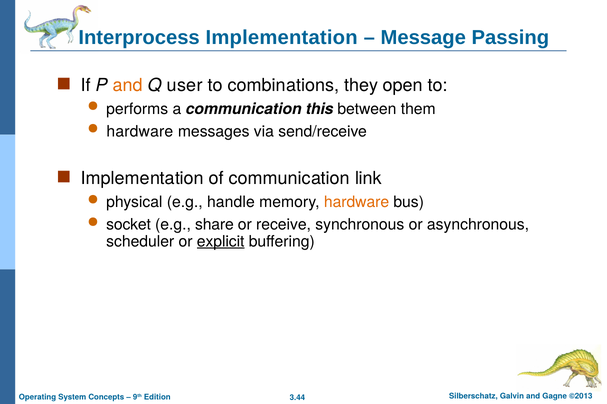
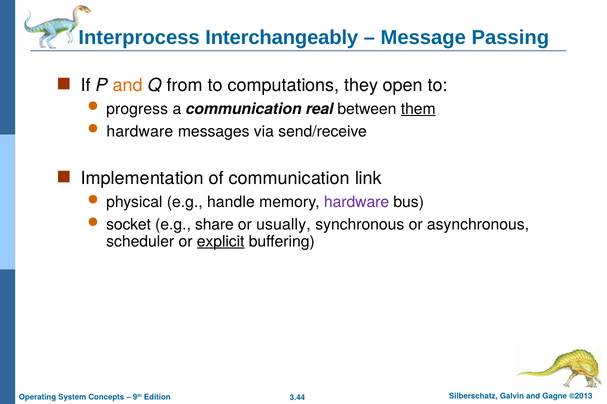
Interprocess Implementation: Implementation -> Interchangeably (282, 38)
user: user -> from (185, 85)
combinations: combinations -> computations (284, 85)
performs: performs -> progress (137, 109)
this: this -> real (320, 109)
them underline: none -> present (418, 109)
hardware colour: orange -> purple (357, 202)
receive: receive -> usually (283, 225)
